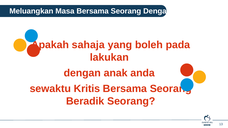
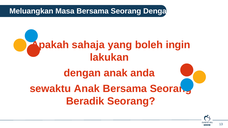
pada: pada -> ingin (178, 45)
sewaktu Kritis: Kritis -> Anak (87, 89)
